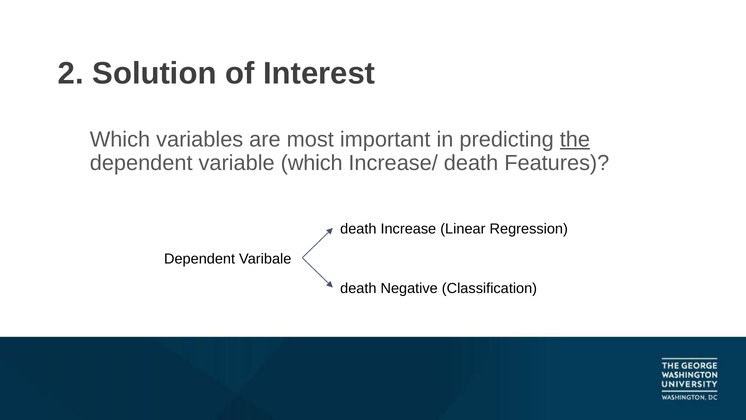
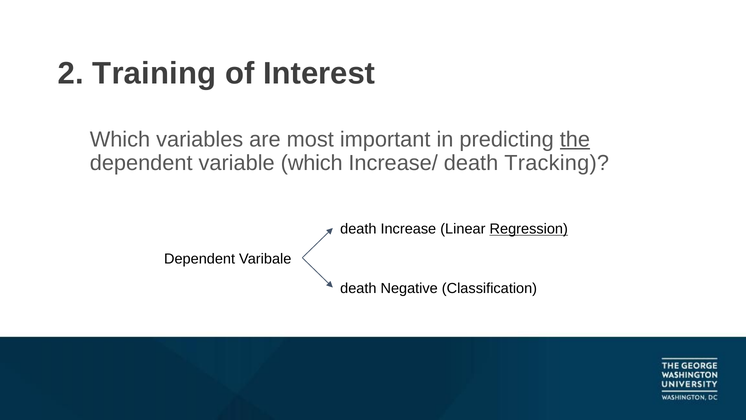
Solution: Solution -> Training (154, 73)
Features: Features -> Tracking (557, 163)
Regression underline: none -> present (529, 229)
